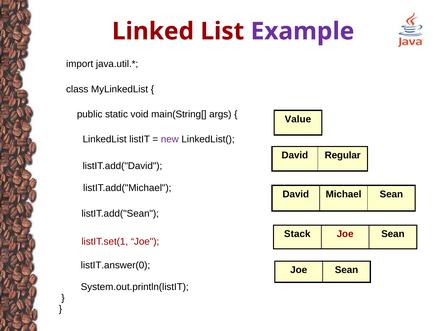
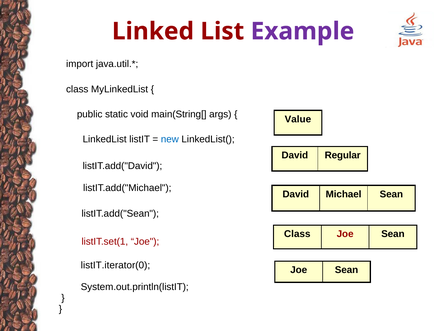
new colour: purple -> blue (170, 139)
Stack: Stack -> Class (297, 234)
listIT.answer(0: listIT.answer(0 -> listIT.iterator(0 (115, 265)
